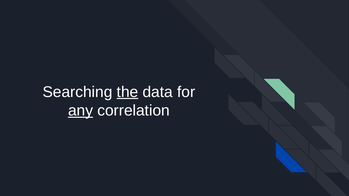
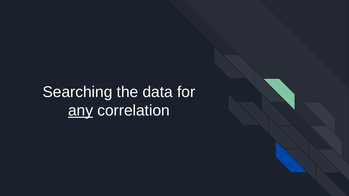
the underline: present -> none (128, 92)
